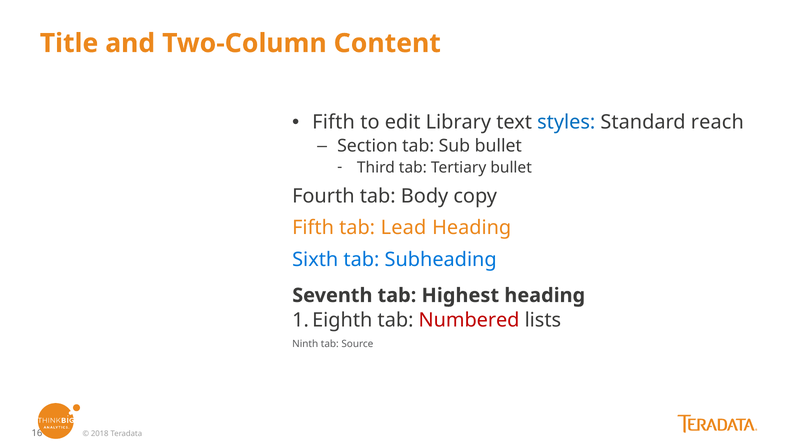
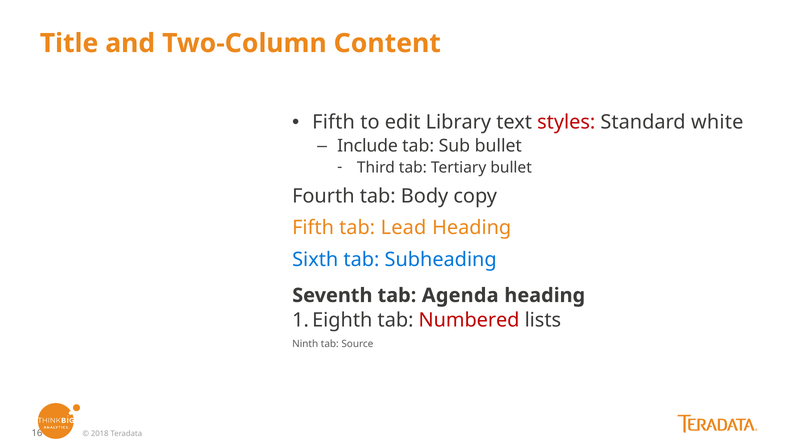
styles colour: blue -> red (566, 122)
reach: reach -> white (717, 122)
Section: Section -> Include (368, 146)
Highest: Highest -> Agenda (460, 296)
